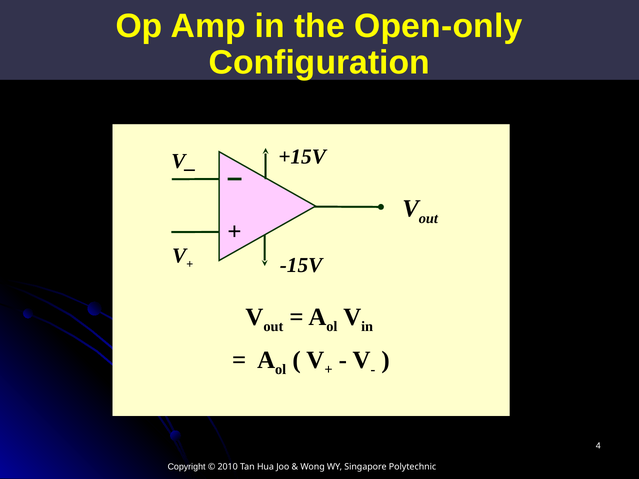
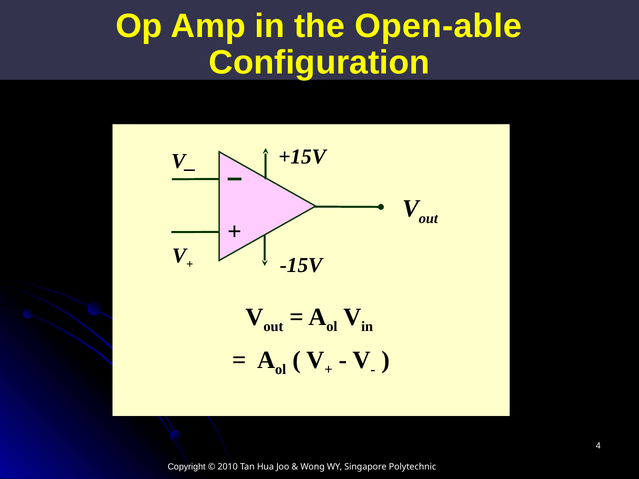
Open-only: Open-only -> Open-able (438, 26)
